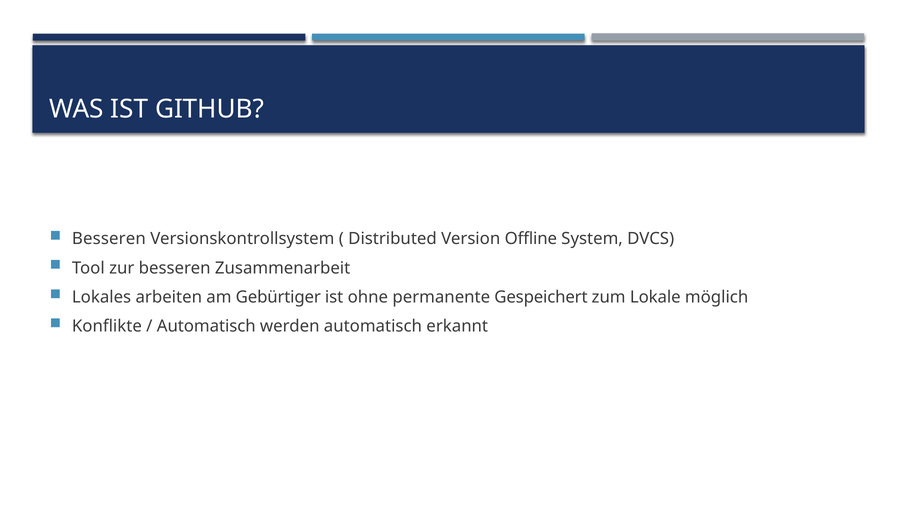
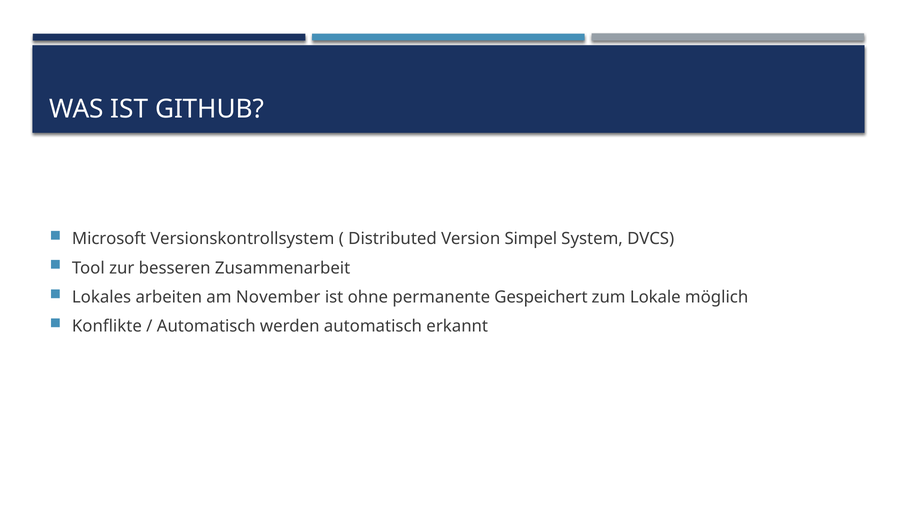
Besseren: Besseren -> Microsoft (109, 239)
Offline: Offline -> Simpel (531, 239)
Gebürtiger: Gebürtiger -> November (278, 297)
